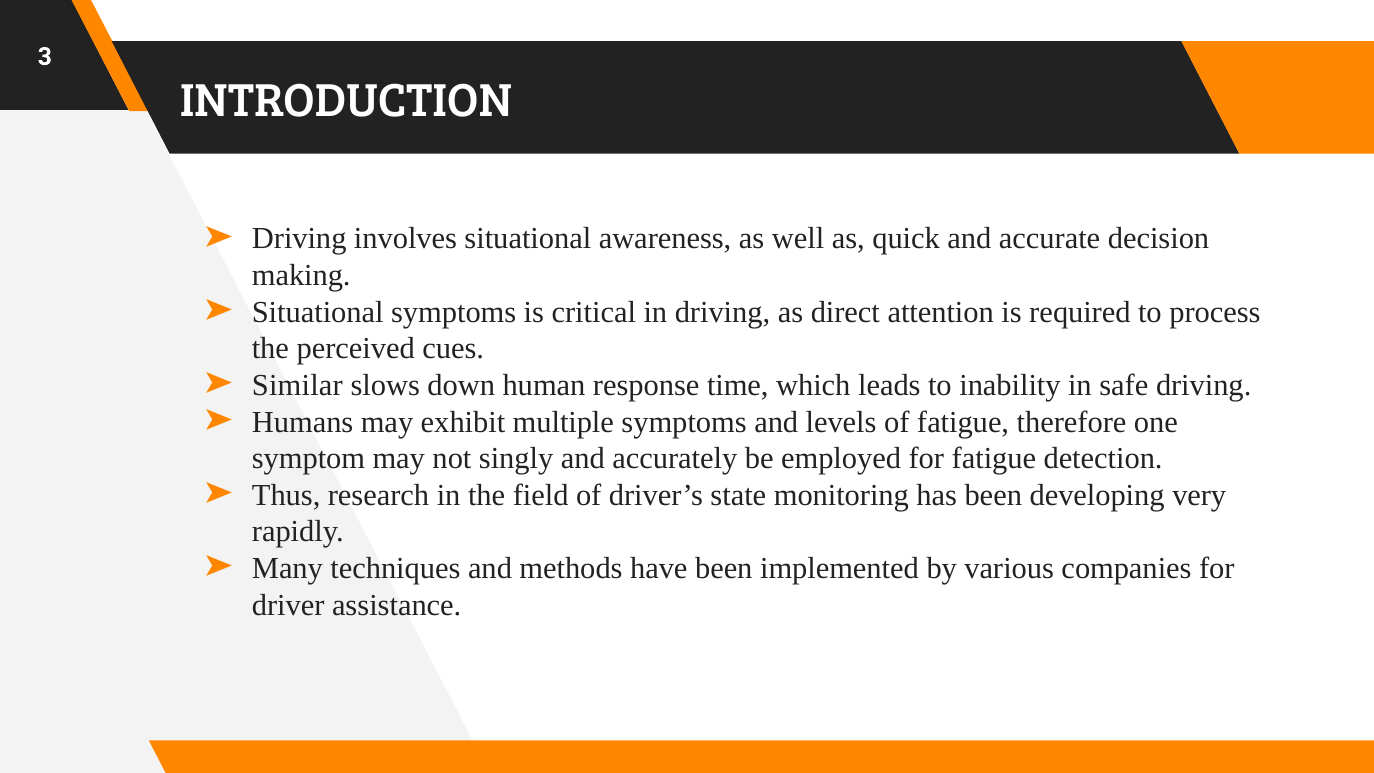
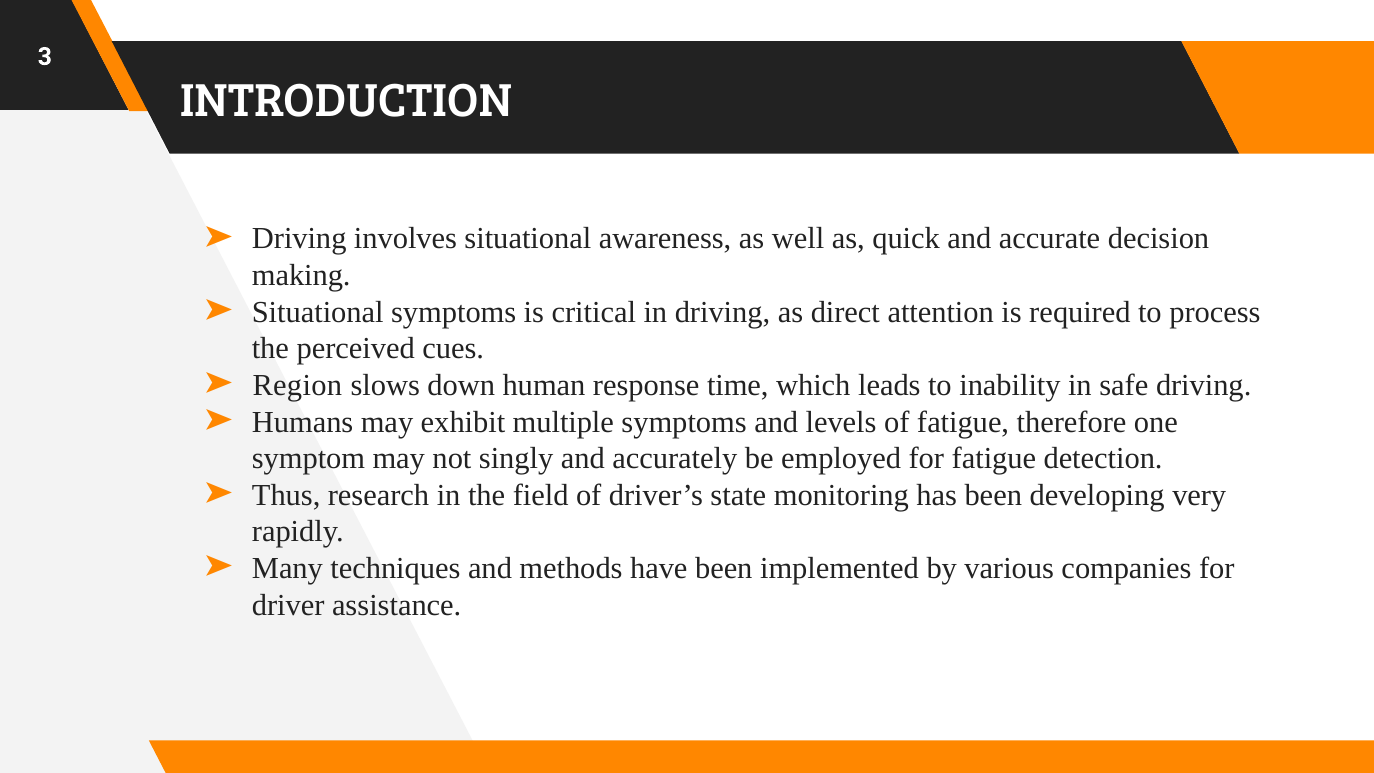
Similar: Similar -> Region (297, 385)
